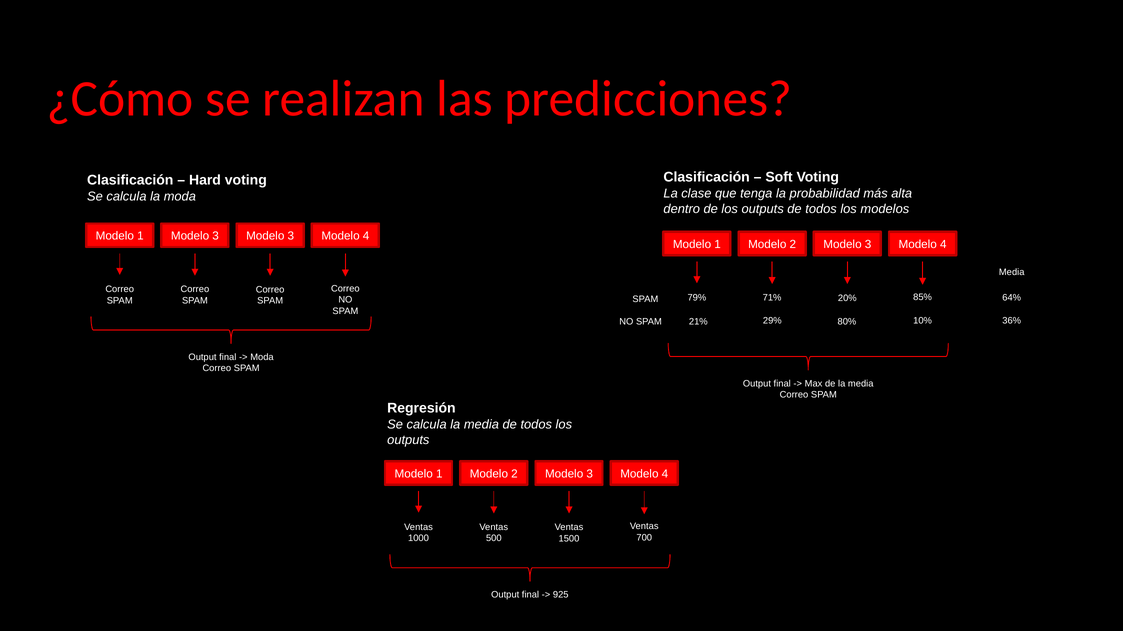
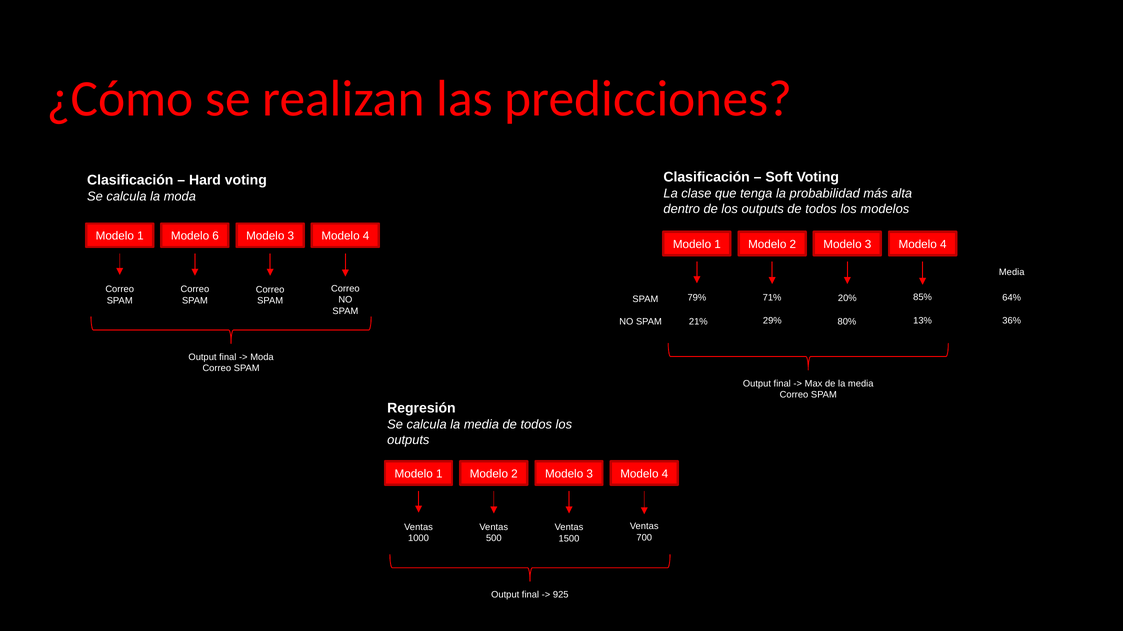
1 Modelo 3: 3 -> 6 (216, 236)
10%: 10% -> 13% (923, 321)
